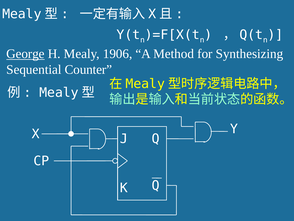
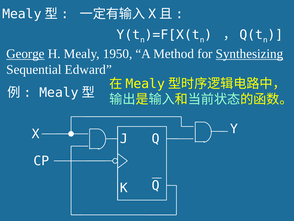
1906: 1906 -> 1950 (118, 54)
Synthesizing underline: none -> present (249, 54)
Counter: Counter -> Edward (88, 69)
